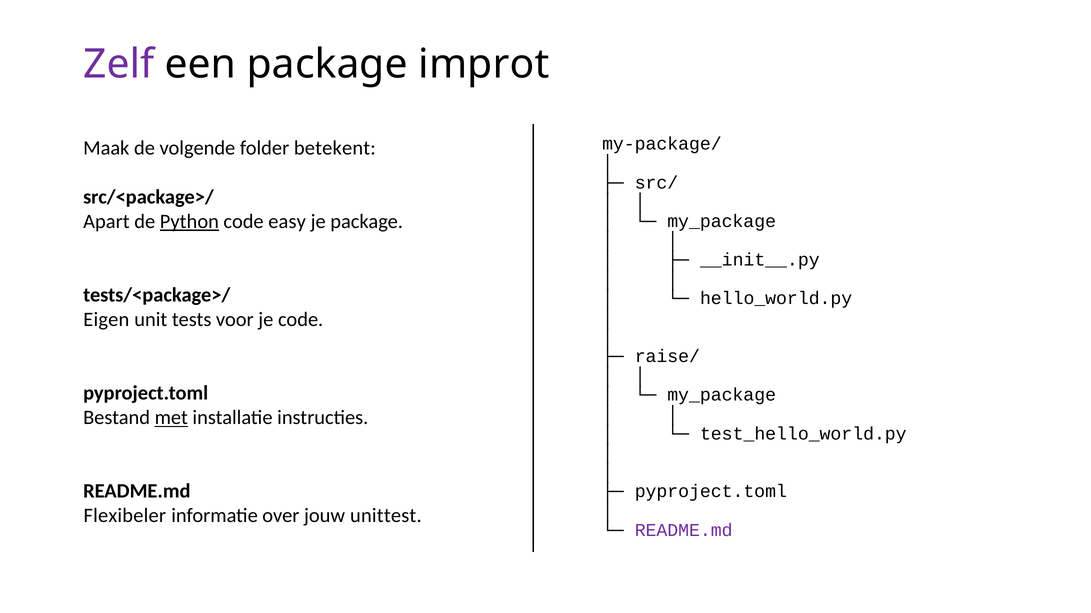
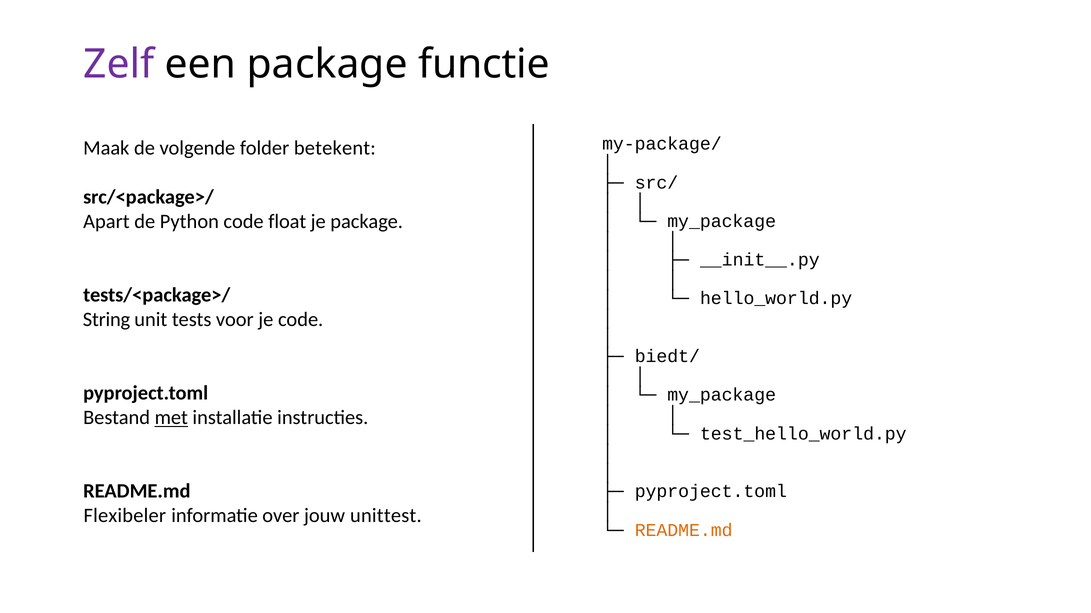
improt: improt -> functie (484, 65)
Python underline: present -> none (189, 222)
easy: easy -> float (287, 222)
Eigen: Eigen -> String (107, 320)
raise/: raise/ -> biedt/ (667, 357)
README.md colour: purple -> orange (684, 531)
